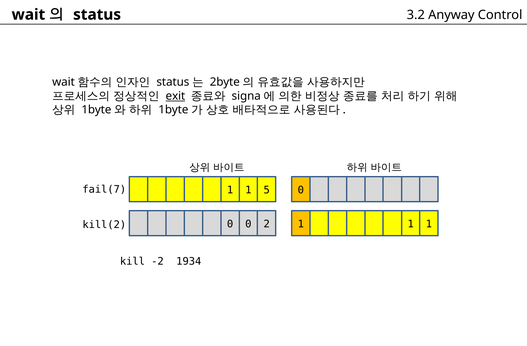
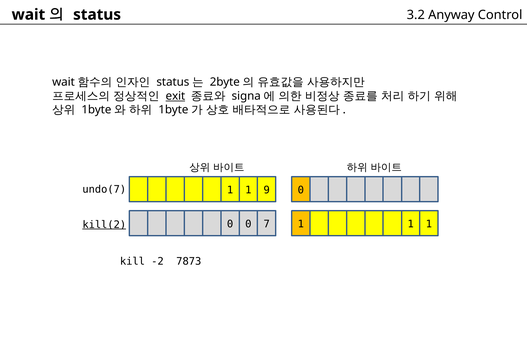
fail(7: fail(7 -> undo(7 (104, 190)
5: 5 -> 9 (267, 190)
2: 2 -> 7 (267, 224)
kill(2 underline: none -> present (104, 225)
1934: 1934 -> 7873 (189, 261)
